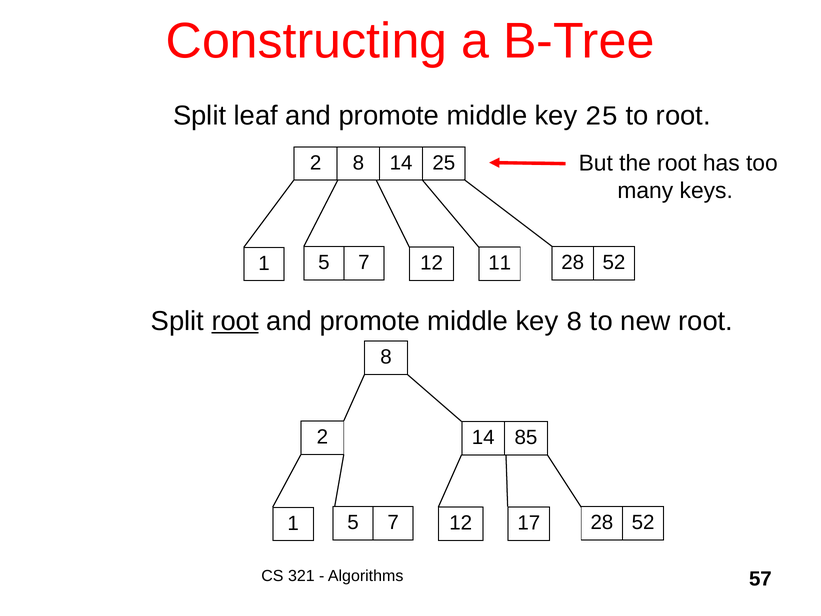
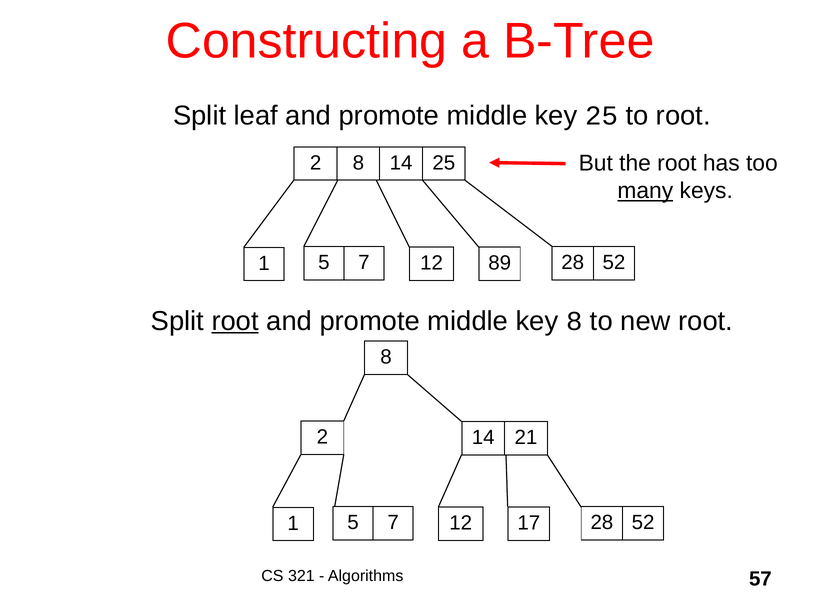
many underline: none -> present (645, 191)
11: 11 -> 89 (500, 263)
85: 85 -> 21 (526, 437)
